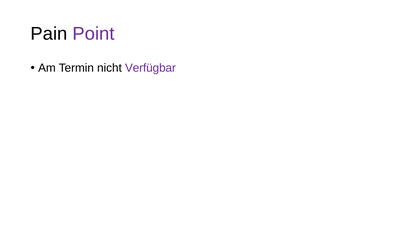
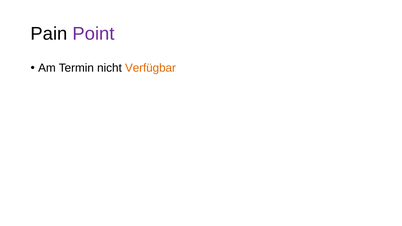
Verfügbar colour: purple -> orange (150, 68)
